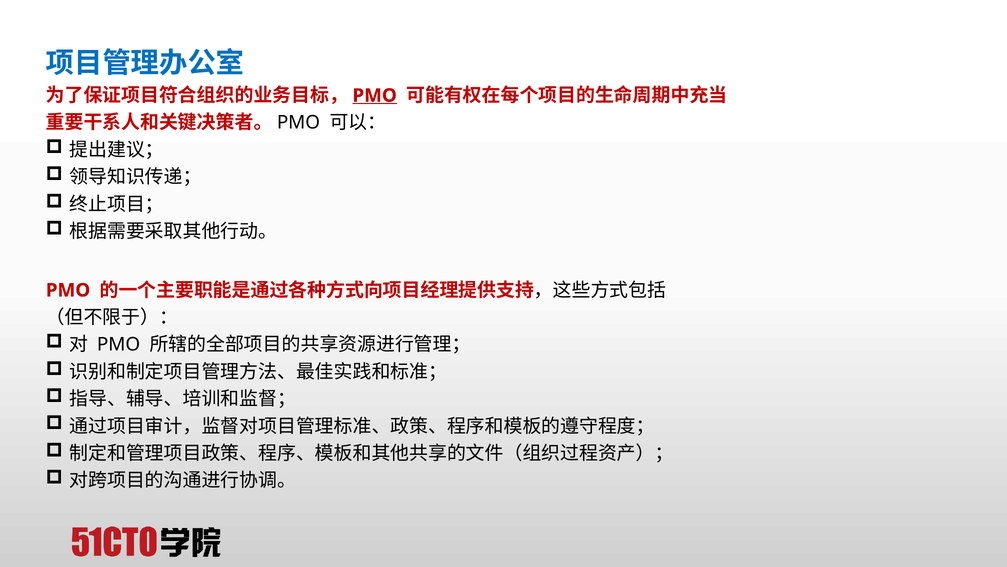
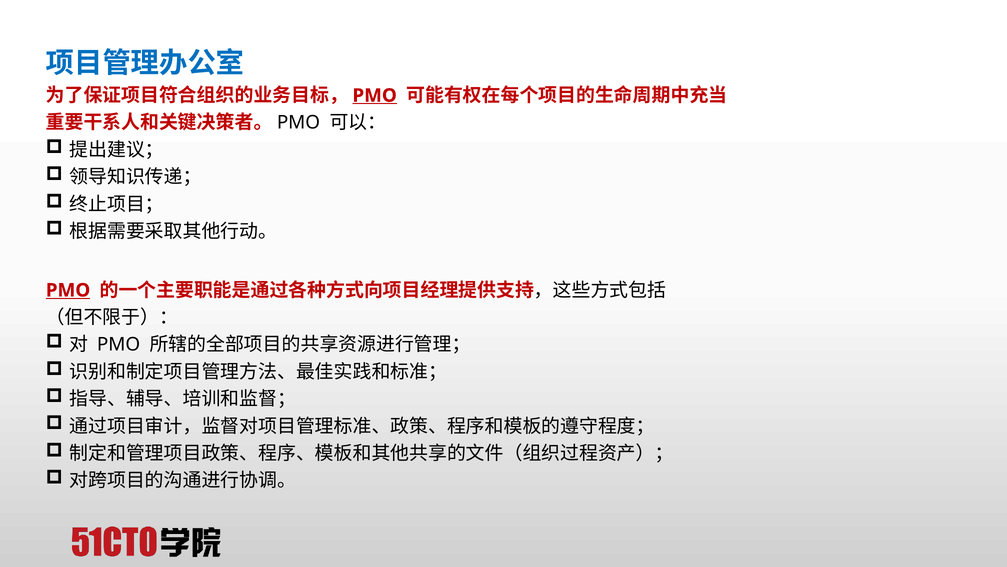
PMO underline: none -> present (68, 290)
